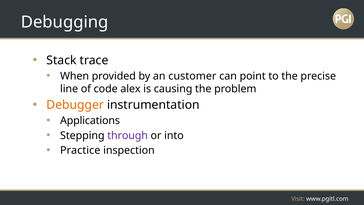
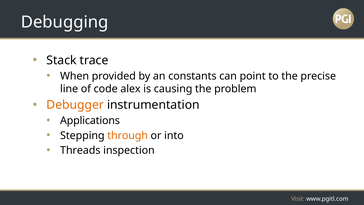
customer: customer -> constants (192, 76)
through colour: purple -> orange (128, 135)
Practice: Practice -> Threads (80, 150)
